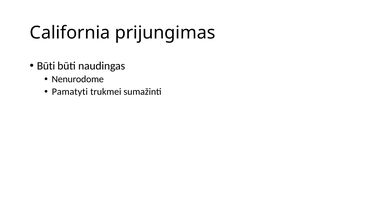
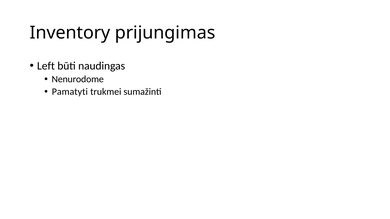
California: California -> Inventory (70, 33)
Būti: Būti -> Left (46, 66)
